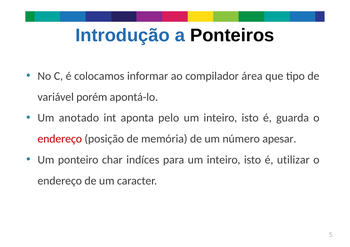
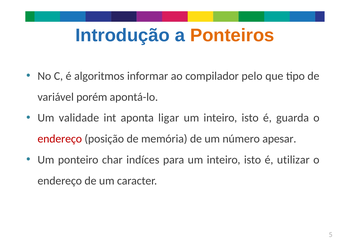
Ponteiros colour: black -> orange (232, 35)
colocamos: colocamos -> algoritmos (99, 76)
área: área -> pelo (252, 76)
anotado: anotado -> validade (79, 118)
pelo: pelo -> ligar (169, 118)
